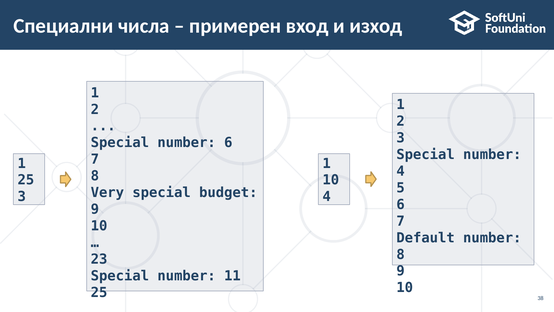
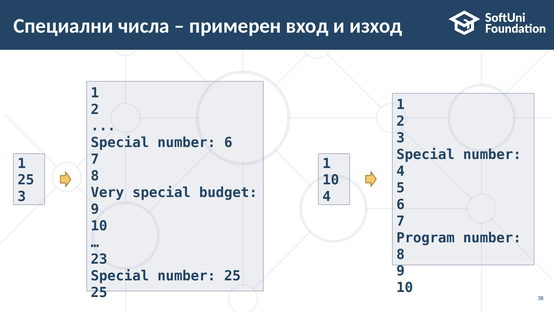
Default: Default -> Program (426, 238)
number 11: 11 -> 25 (232, 276)
